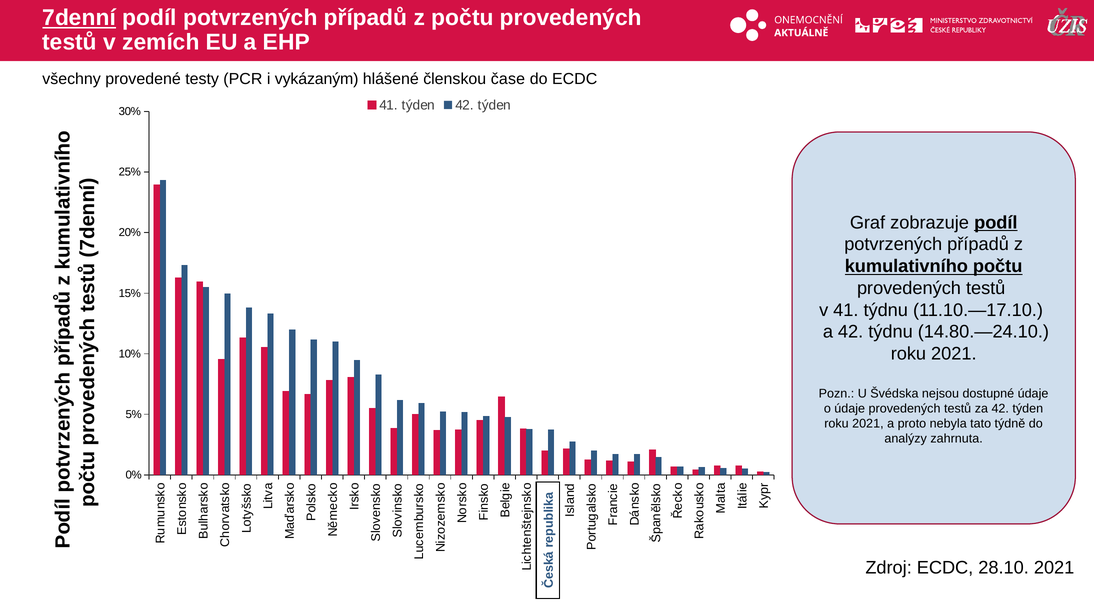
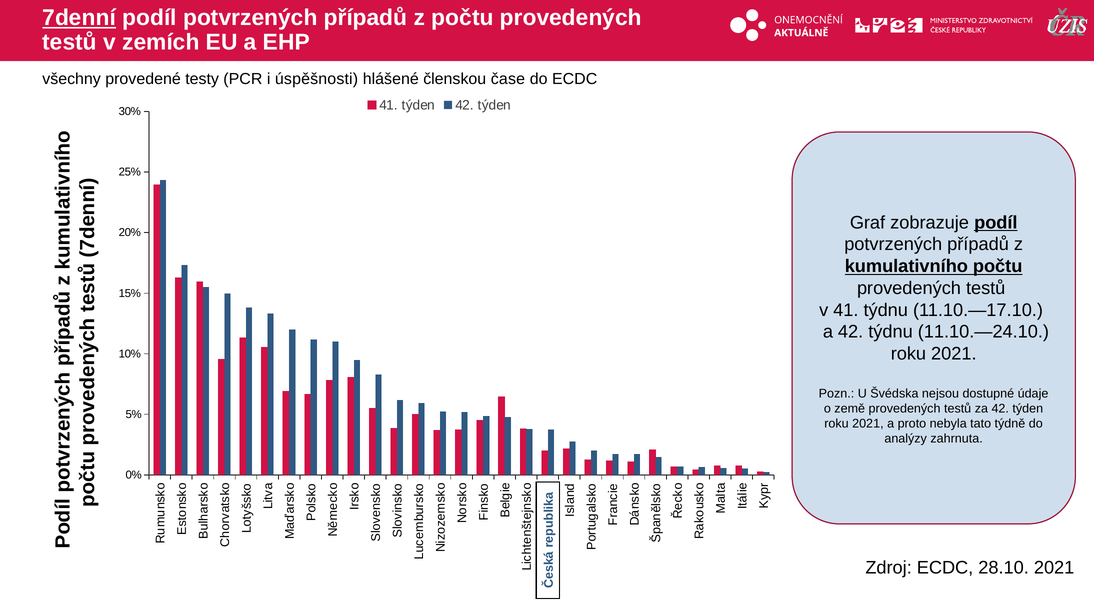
vykázaným: vykázaným -> úspěšnosti (317, 79)
14.80.—24.10: 14.80.—24.10 -> 11.10.—24.10 (983, 332)
o údaje: údaje -> země (850, 409)
